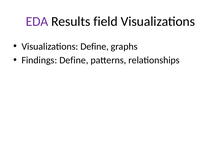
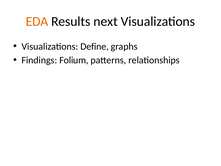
EDA colour: purple -> orange (37, 21)
field: field -> next (106, 21)
Findings Define: Define -> Folium (74, 60)
